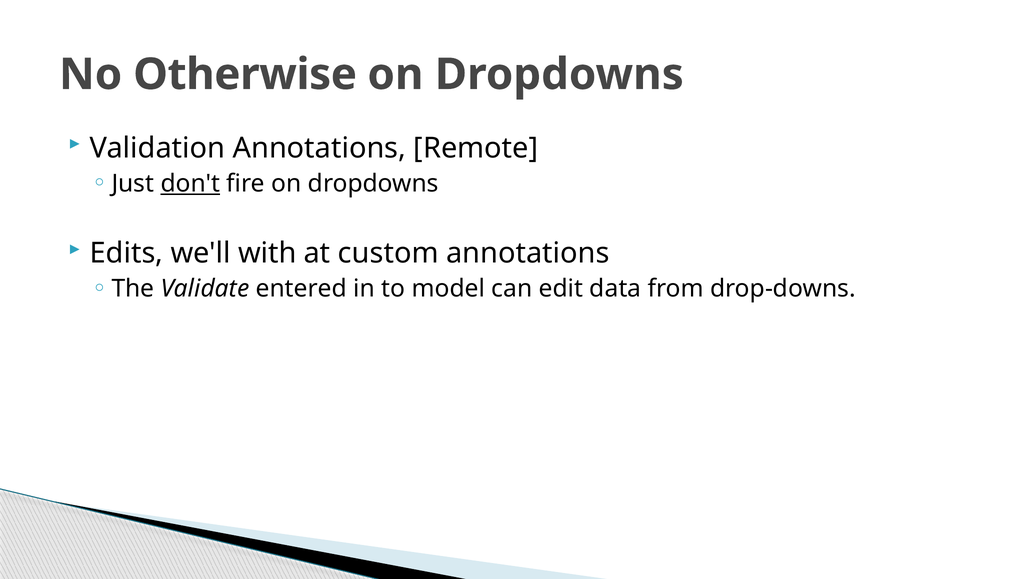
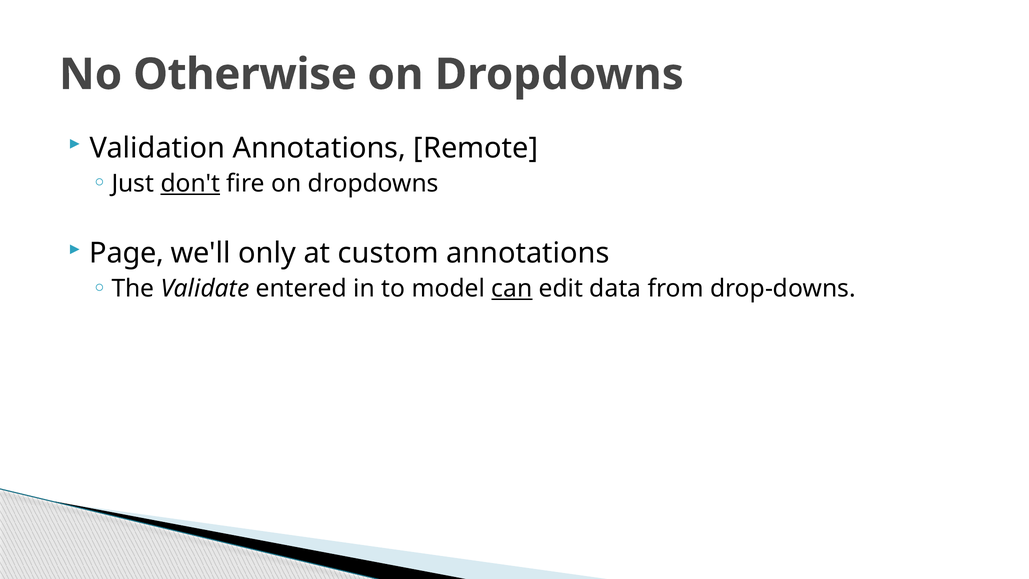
Edits: Edits -> Page (127, 253)
with: with -> only (267, 253)
can underline: none -> present (512, 289)
